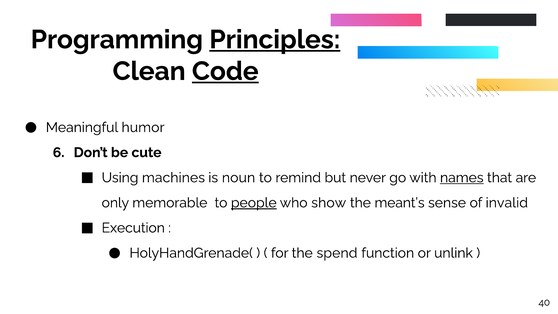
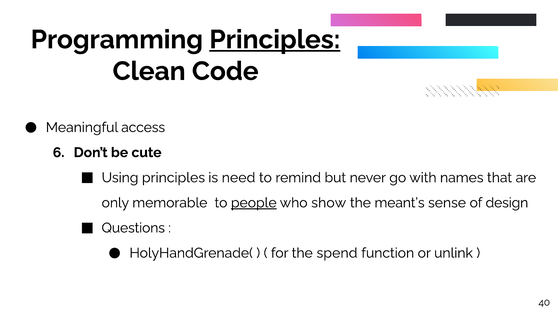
Code underline: present -> none (225, 71)
humor: humor -> access (143, 127)
Using machines: machines -> principles (173, 178)
noun: noun -> need (239, 178)
names underline: present -> none (462, 178)
invalid: invalid -> design (507, 203)
Execution: Execution -> Questions (133, 228)
